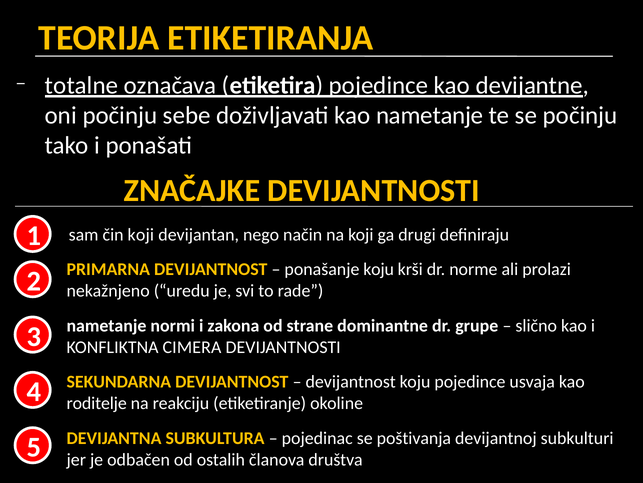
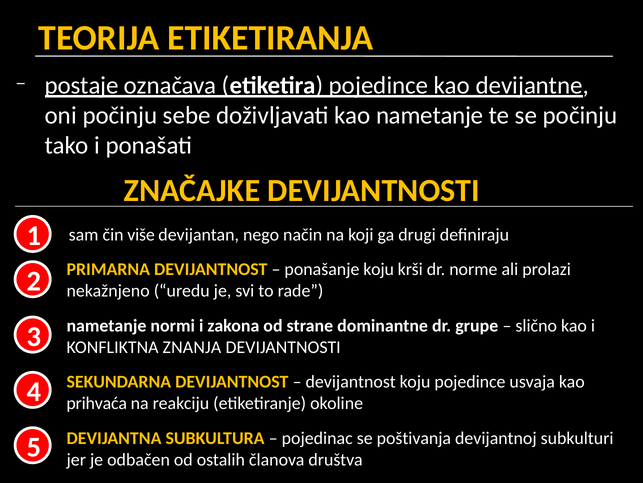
totalne: totalne -> postaje (82, 85)
čin koji: koji -> više (141, 235)
CIMERA: CIMERA -> ZNANJA (192, 347)
roditelje: roditelje -> prihvaća (97, 403)
